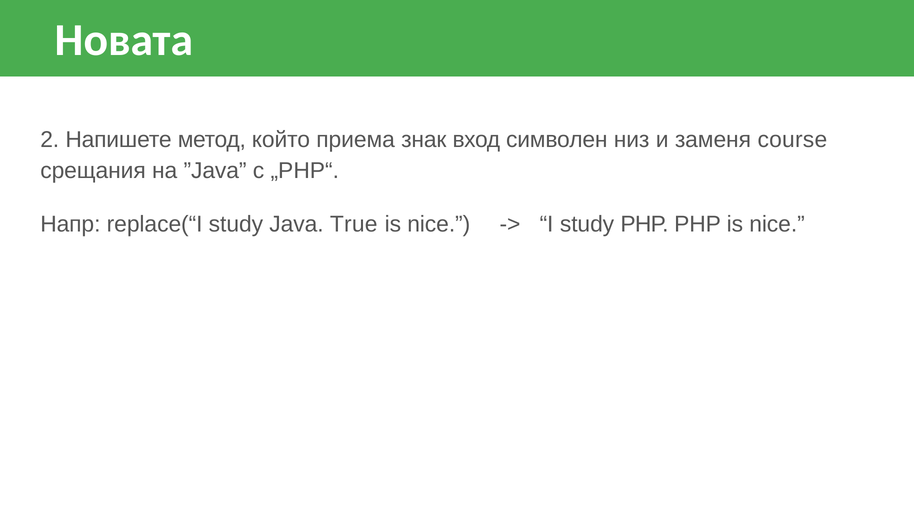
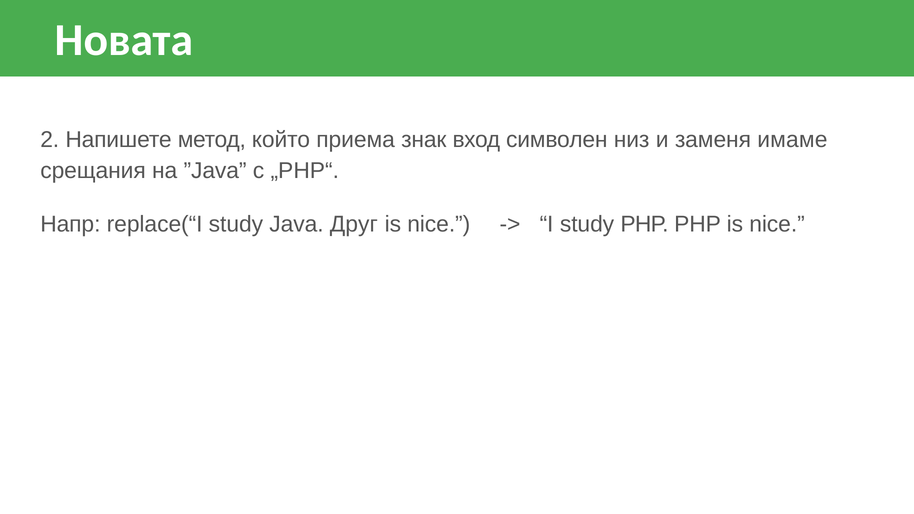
course: course -> имаме (792, 140)
True: True -> Друг (354, 224)
